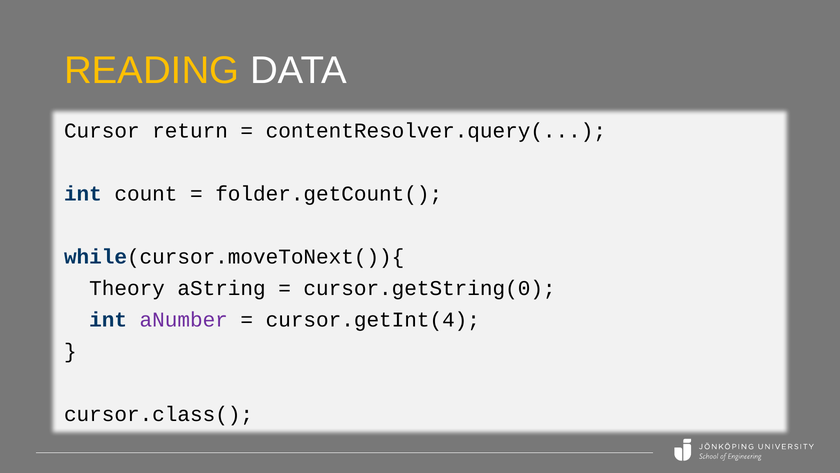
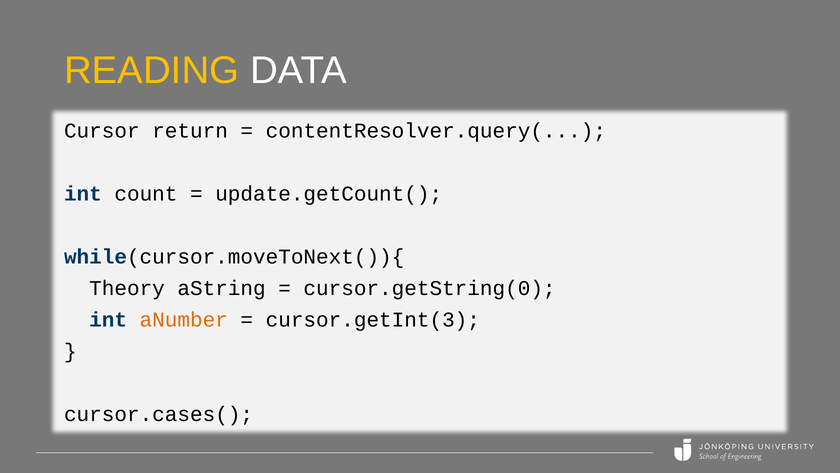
folder.getCount(: folder.getCount( -> update.getCount( (329, 194)
aNumber colour: purple -> orange (184, 319)
cursor.getInt(4: cursor.getInt(4 -> cursor.getInt(3 (373, 319)
cursor.class(: cursor.class( -> cursor.cases( (159, 414)
